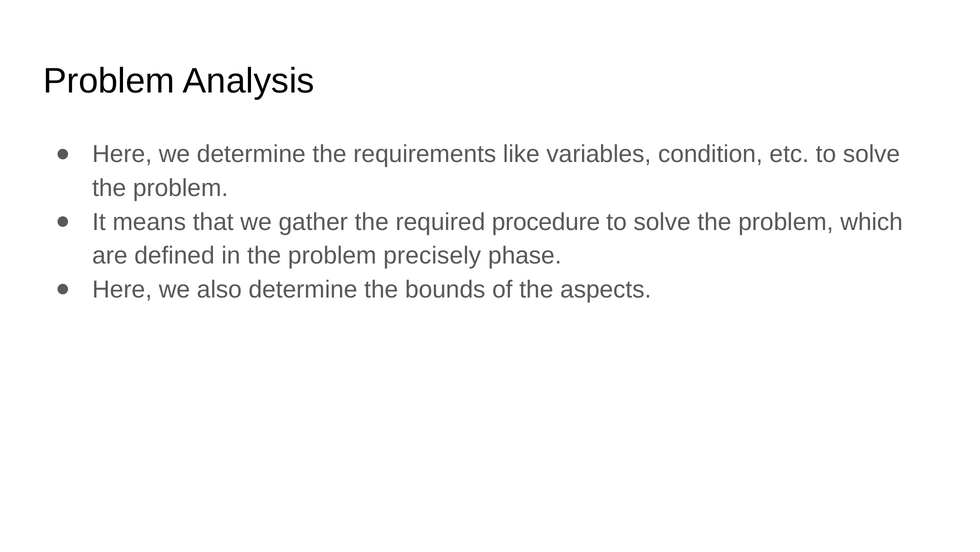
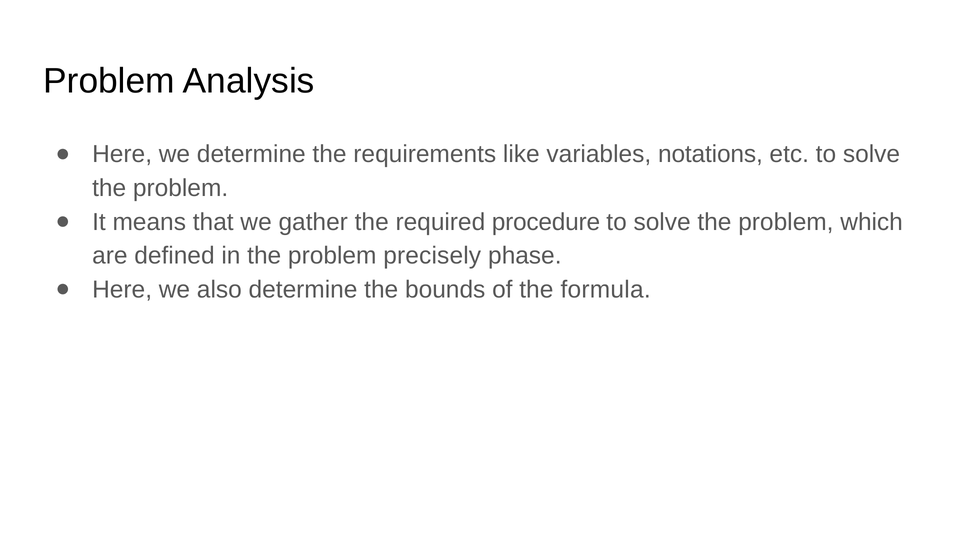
condition: condition -> notations (710, 154)
aspects: aspects -> formula (606, 289)
